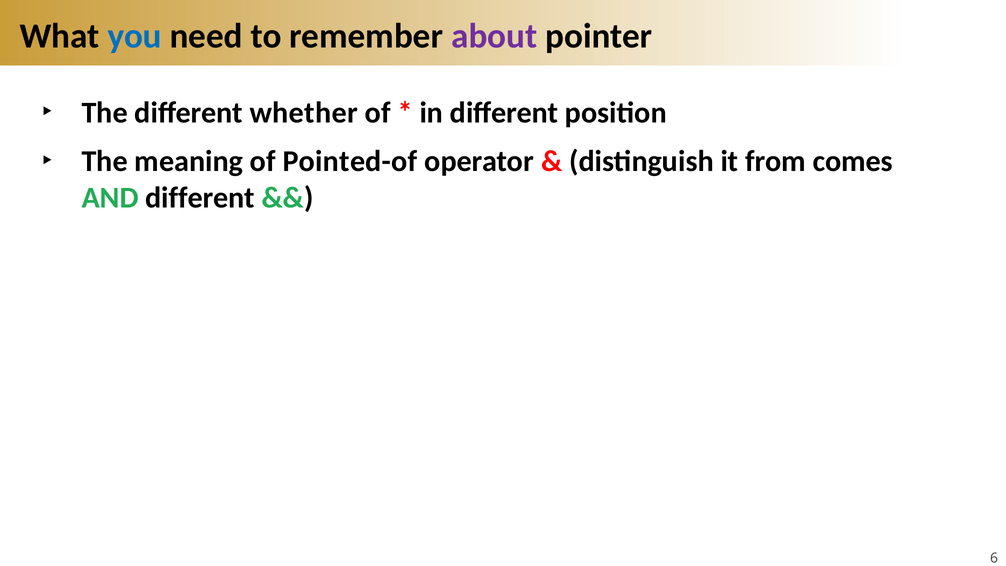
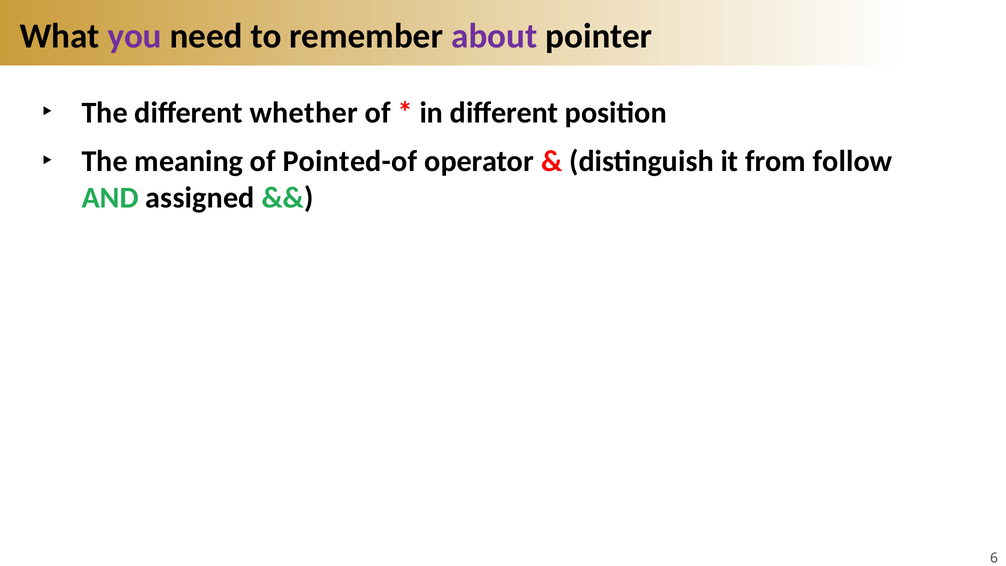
you colour: blue -> purple (135, 36)
comes: comes -> follow (853, 161)
AND different: different -> assigned (200, 198)
